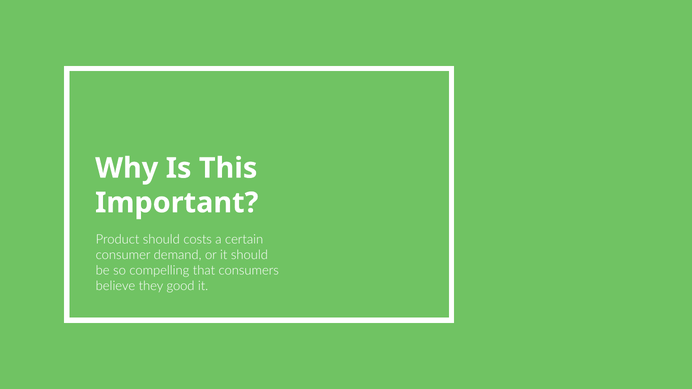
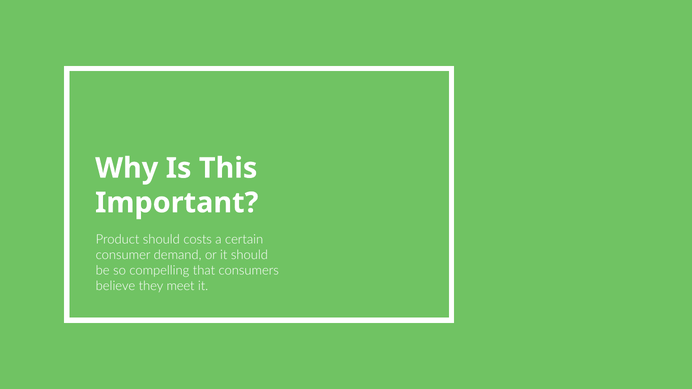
good: good -> meet (181, 286)
